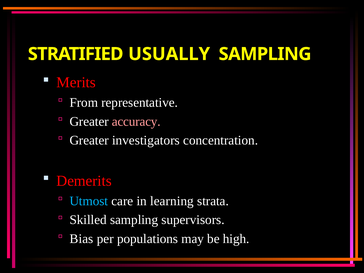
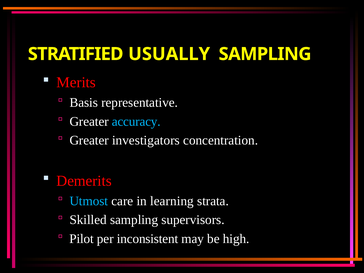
From: From -> Basis (84, 103)
accuracy colour: pink -> light blue (136, 121)
Bias: Bias -> Pilot (82, 239)
populations: populations -> inconsistent (148, 239)
